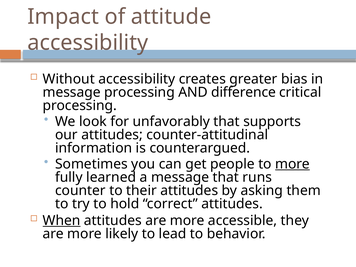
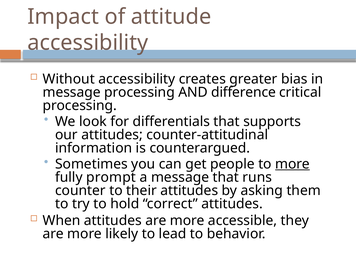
unfavorably: unfavorably -> differentials (171, 121)
learned: learned -> prompt (111, 177)
When underline: present -> none (62, 220)
